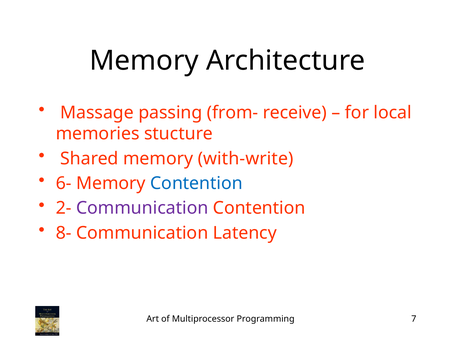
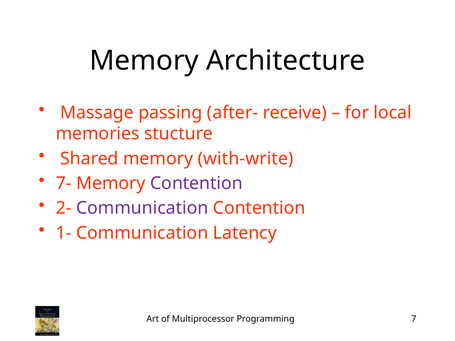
from-: from- -> after- (233, 113)
6-: 6- -> 7- (64, 183)
Contention colour: blue -> purple (196, 183)
8-: 8- -> 1- (64, 233)
